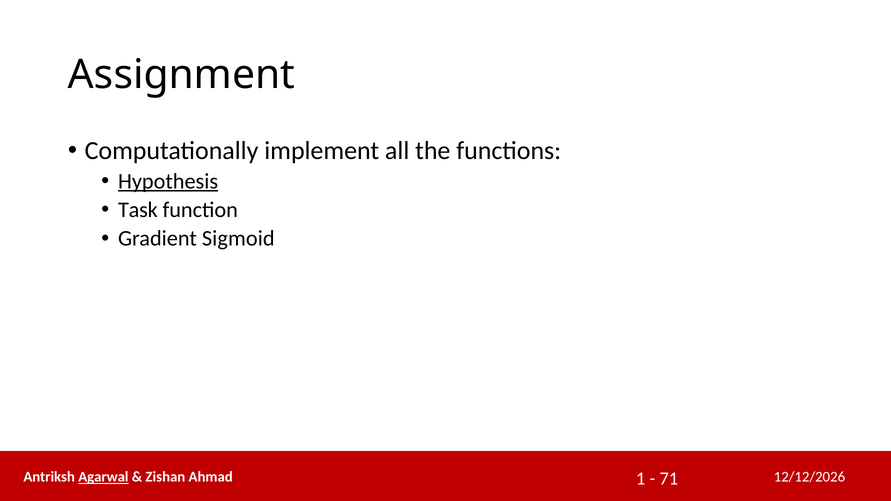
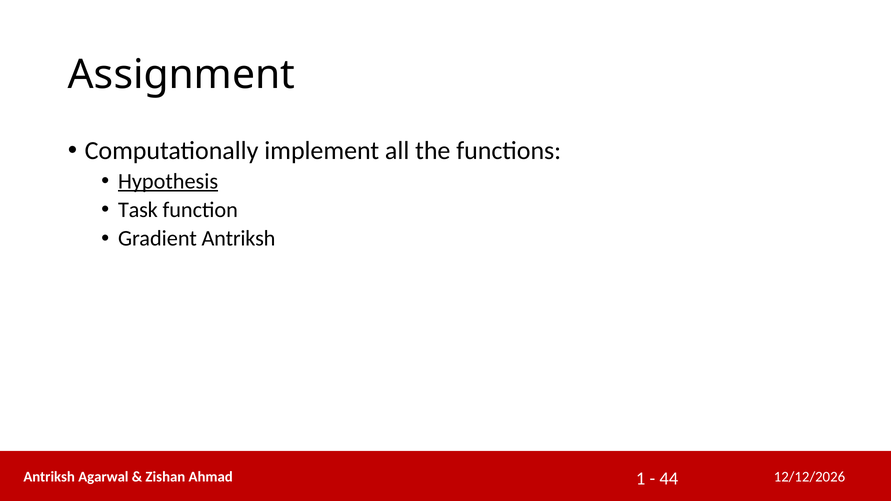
Gradient Sigmoid: Sigmoid -> Antriksh (238, 239)
Agarwal underline: present -> none (103, 477)
71: 71 -> 44 (669, 479)
